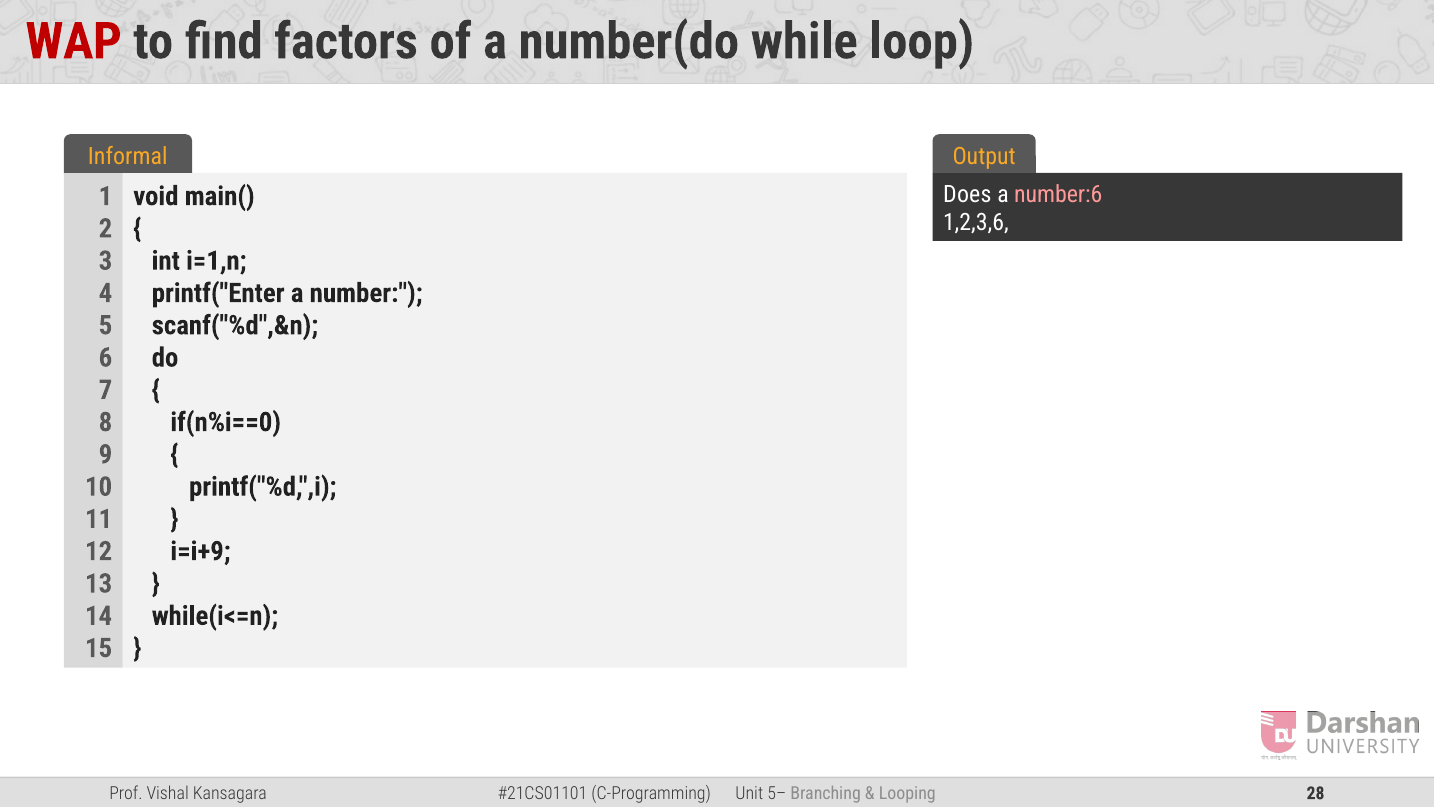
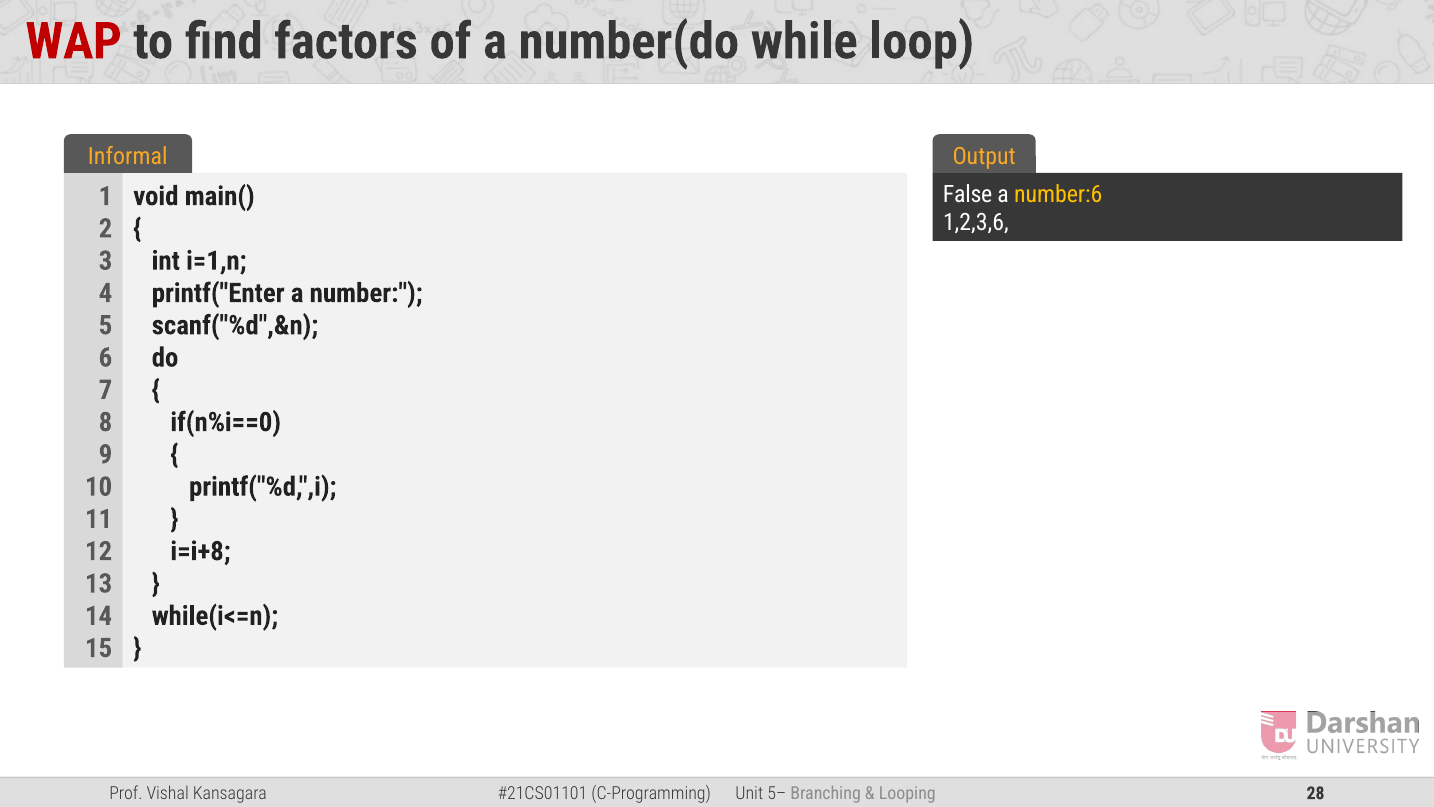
Does: Does -> False (968, 194)
number:6 colour: pink -> yellow (1058, 194)
i=i+9: i=i+9 -> i=i+8 (200, 551)
